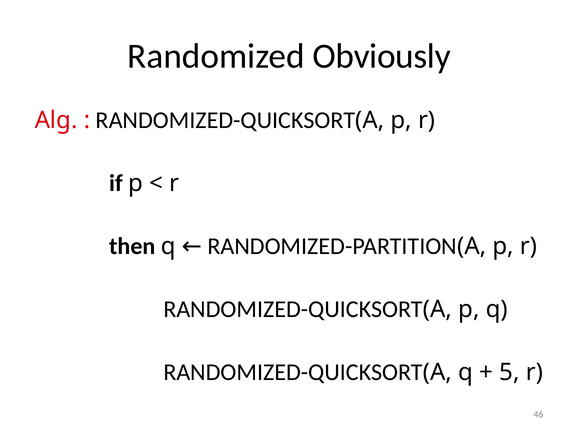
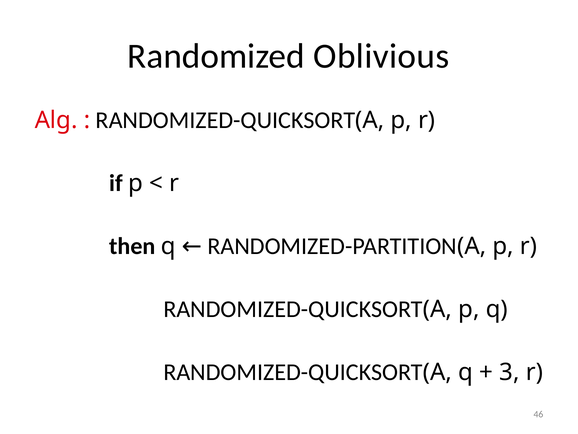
Obviously: Obviously -> Oblivious (381, 56)
5: 5 -> 3 (509, 372)
